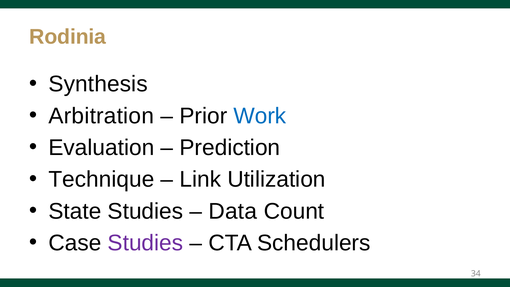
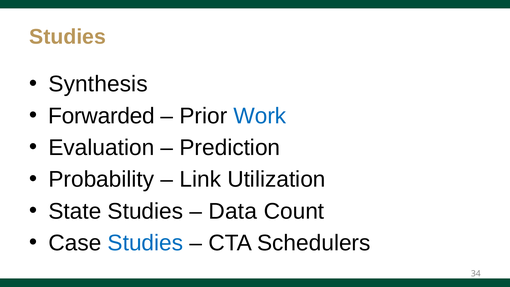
Rodinia: Rodinia -> Studies (68, 37)
Arbitration: Arbitration -> Forwarded (101, 116)
Technique: Technique -> Probability (101, 179)
Studies colour: purple -> blue (145, 243)
